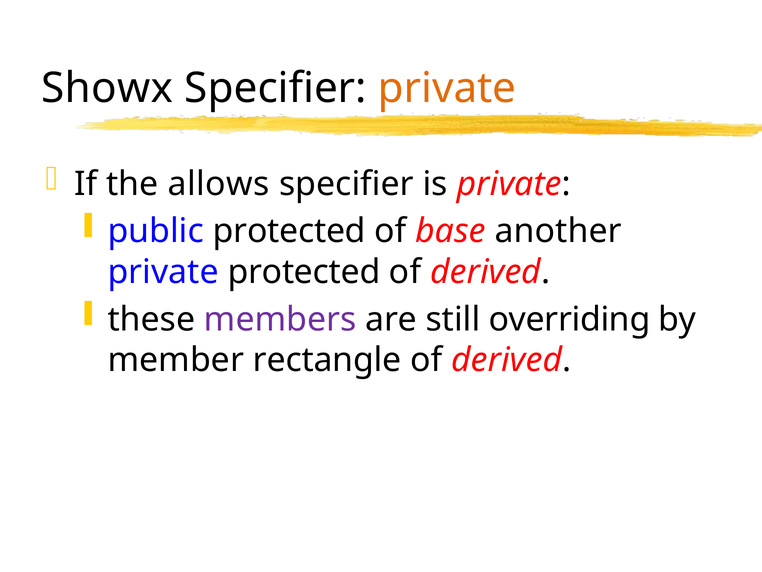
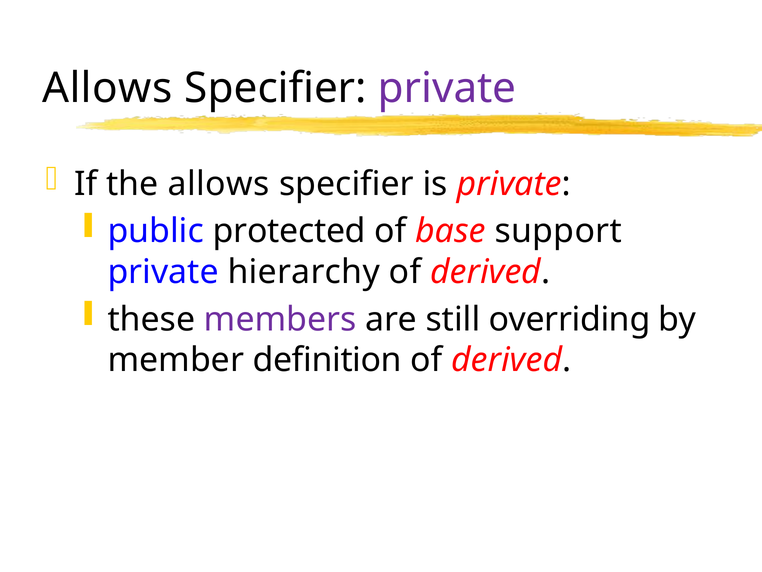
Showx: Showx -> Allows (107, 88)
private colour: orange -> purple (447, 88)
another: another -> support (558, 231)
private protected: protected -> hierarchy (304, 272)
rectangle: rectangle -> definition (327, 360)
